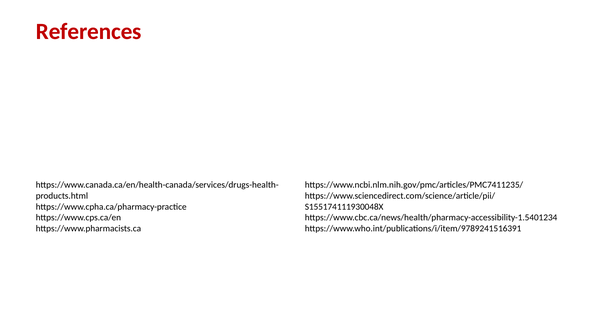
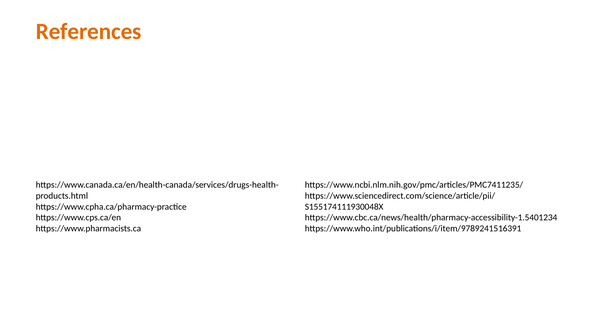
References colour: red -> orange (89, 32)
